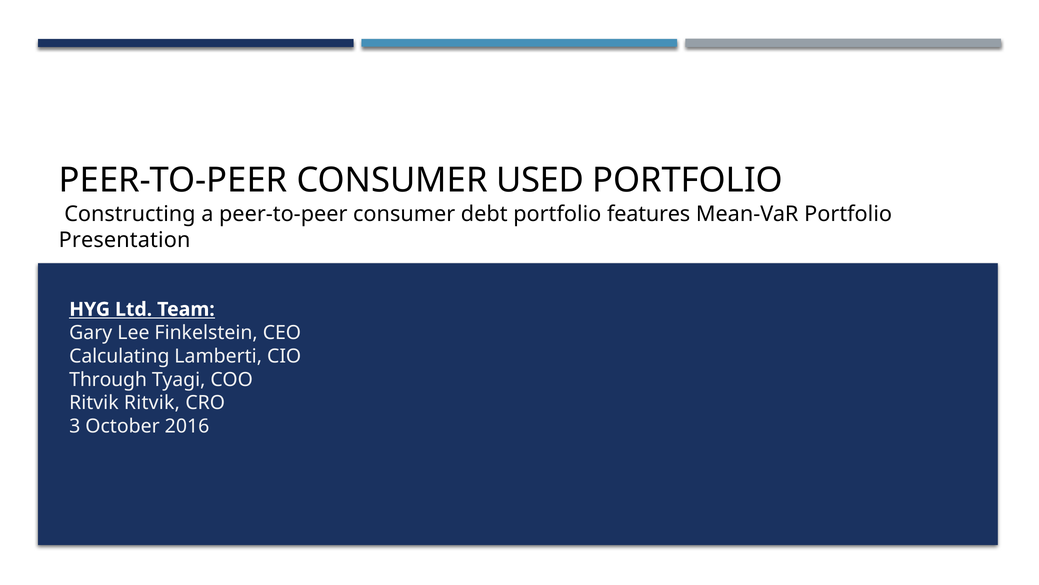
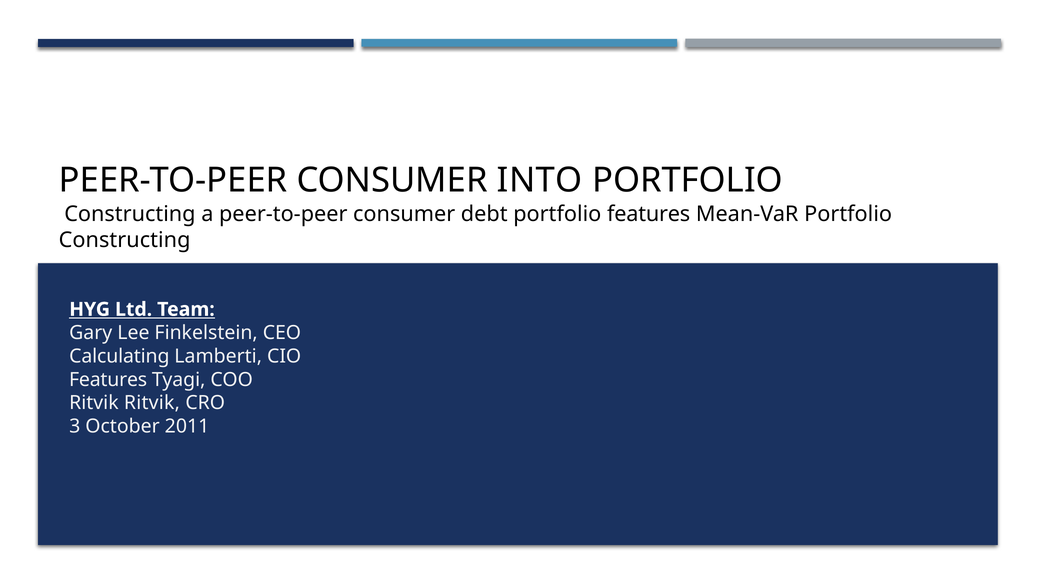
USED: USED -> INTO (540, 180)
Presentation: Presentation -> Constructing (125, 240)
Through: Through -> Features (108, 379)
2016: 2016 -> 2011 (187, 426)
